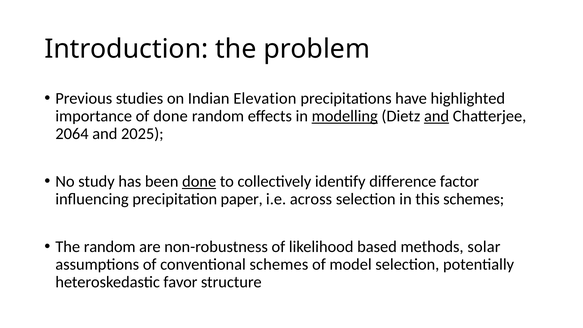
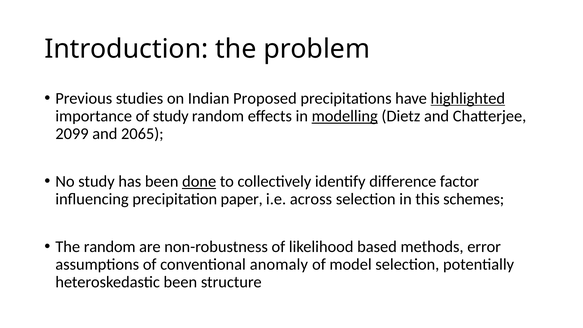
Elevation: Elevation -> Proposed (265, 98)
highlighted underline: none -> present (468, 98)
of done: done -> study (171, 116)
and underline: present -> none (437, 116)
2064: 2064 -> 2099 (72, 134)
2025: 2025 -> 2065 (142, 134)
solar: solar -> error (484, 247)
conventional schemes: schemes -> anomaly (279, 264)
heteroskedastic favor: favor -> been (180, 282)
